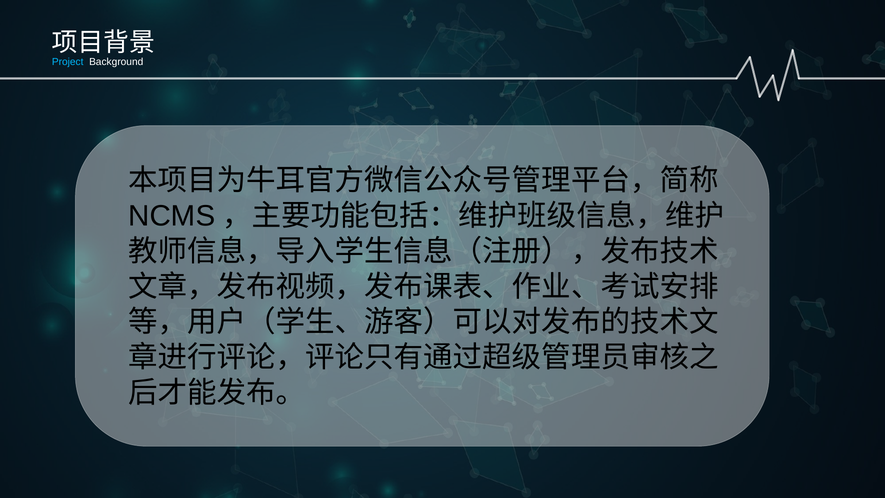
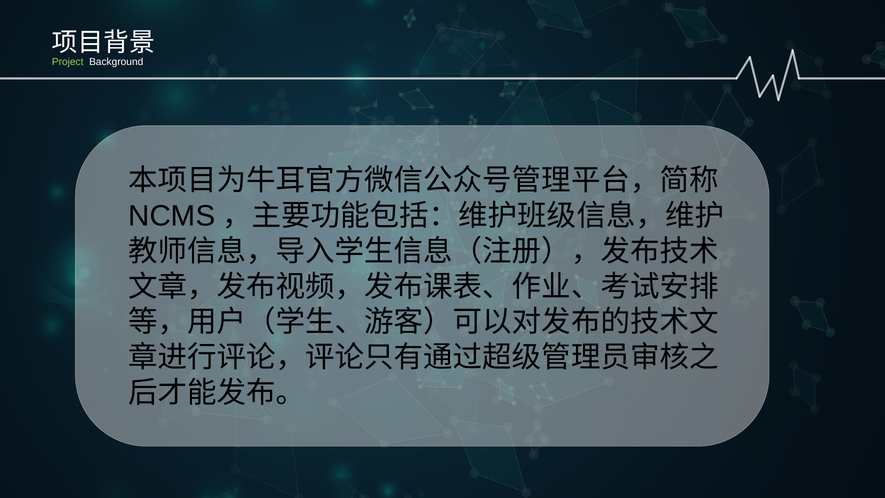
Project colour: light blue -> light green (68, 62)
